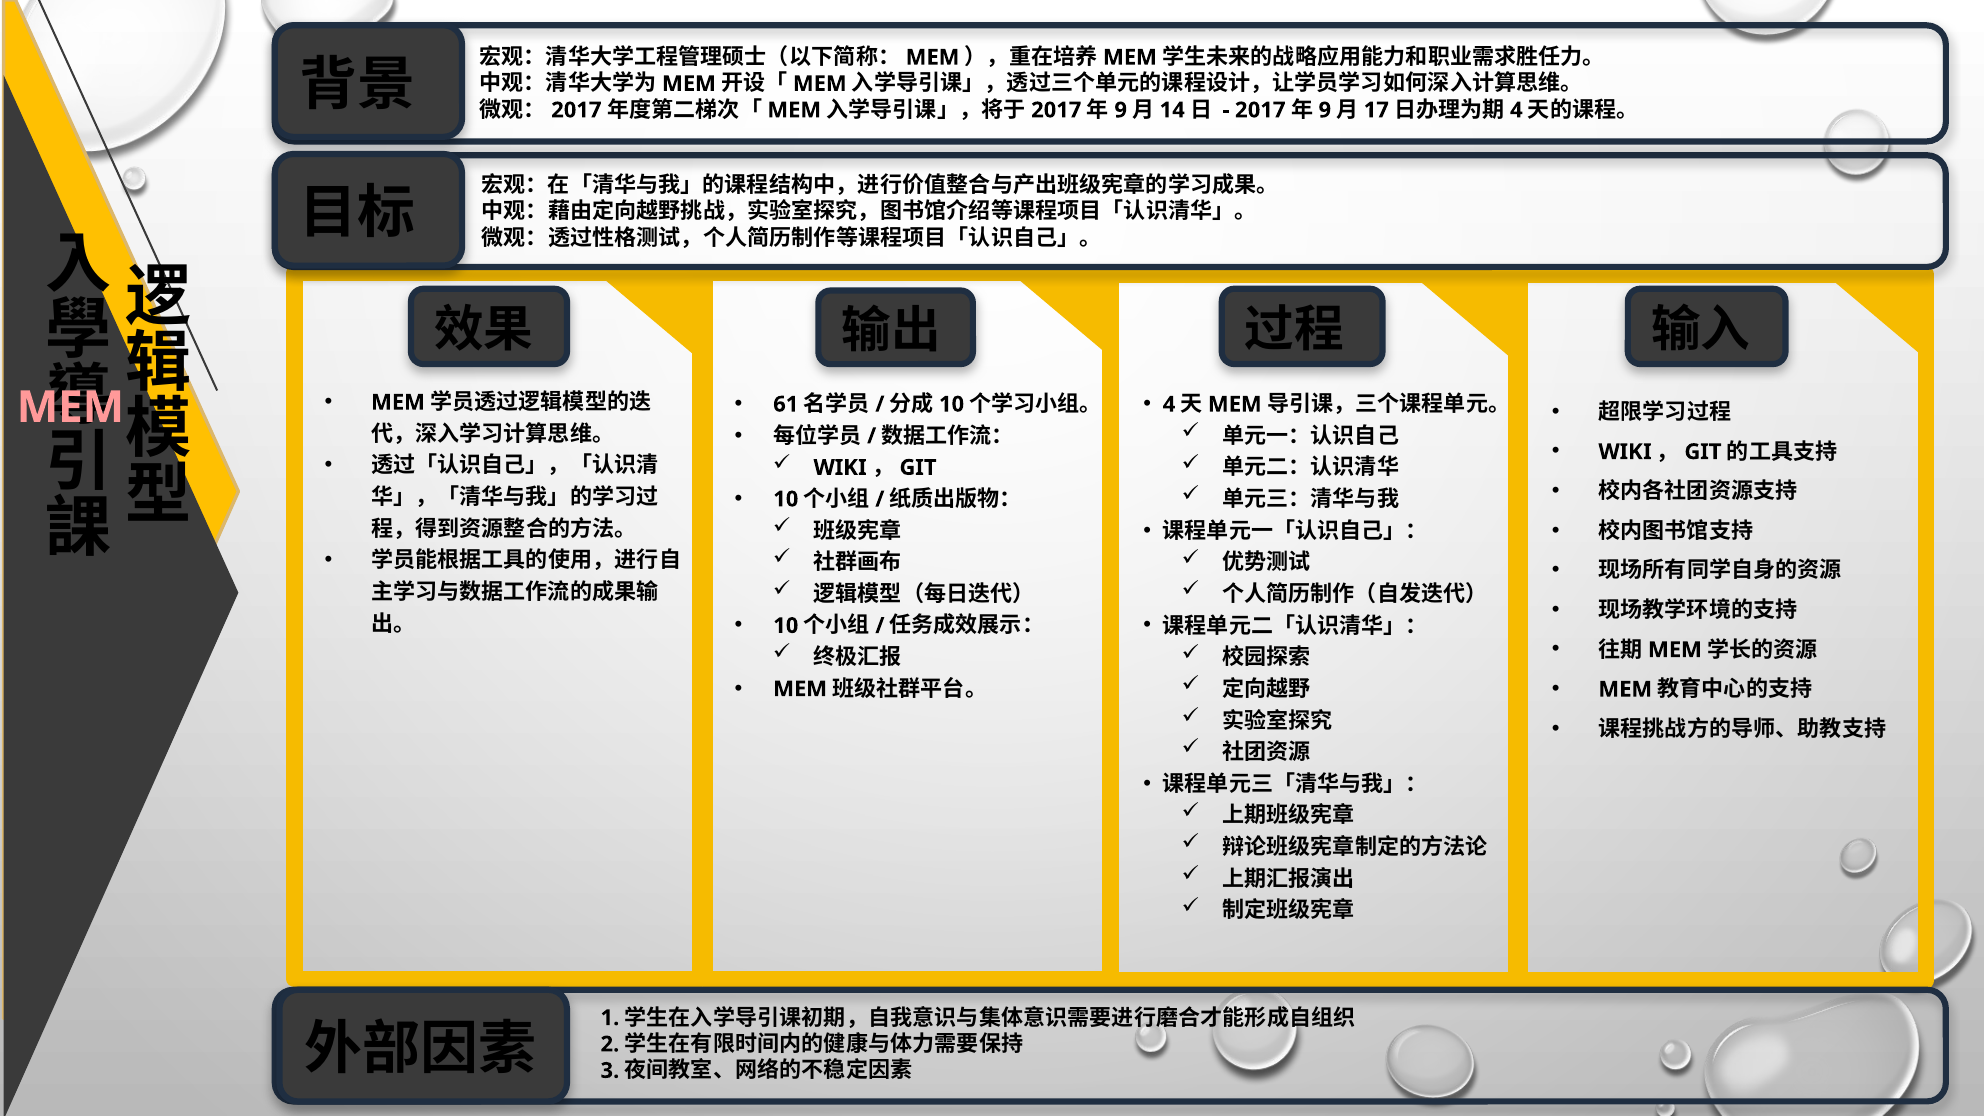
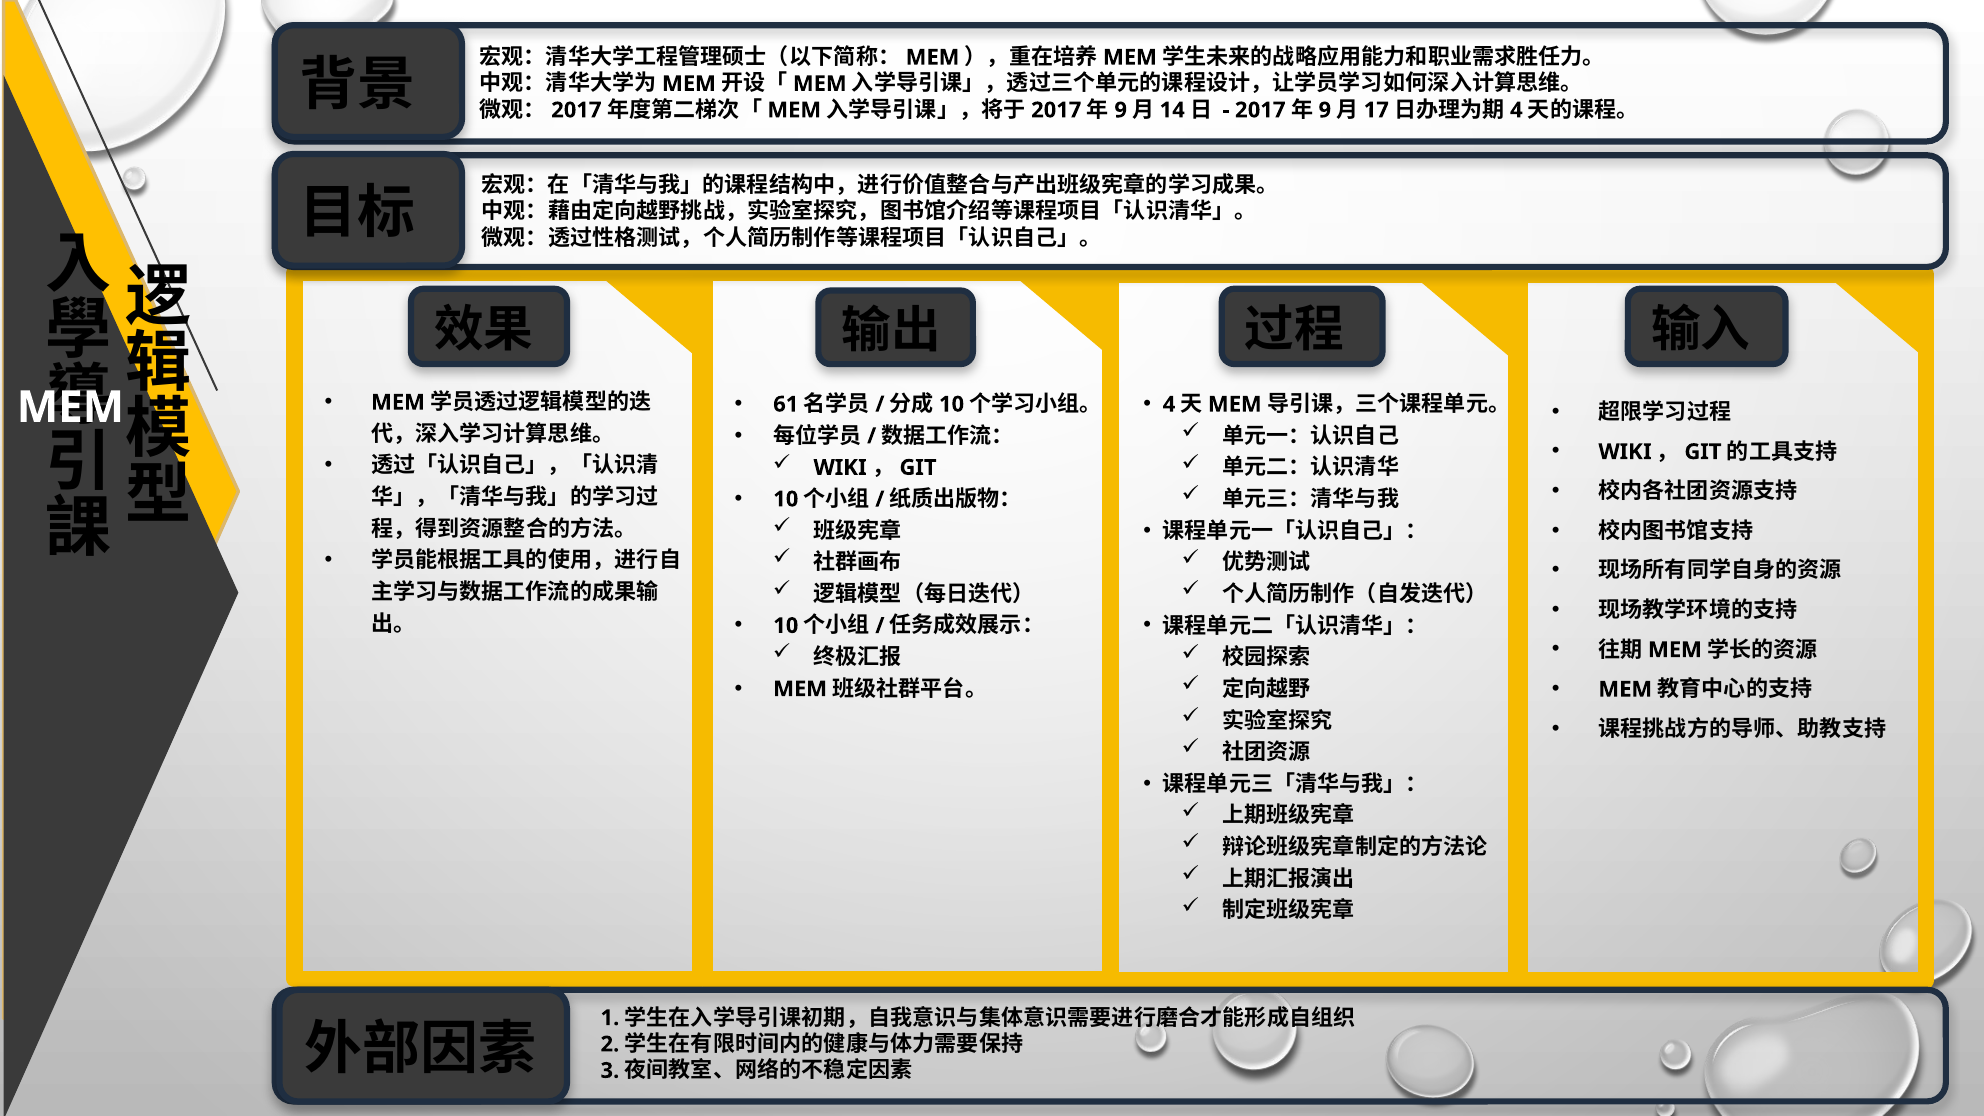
MEM colour: pink -> white (70, 407)
